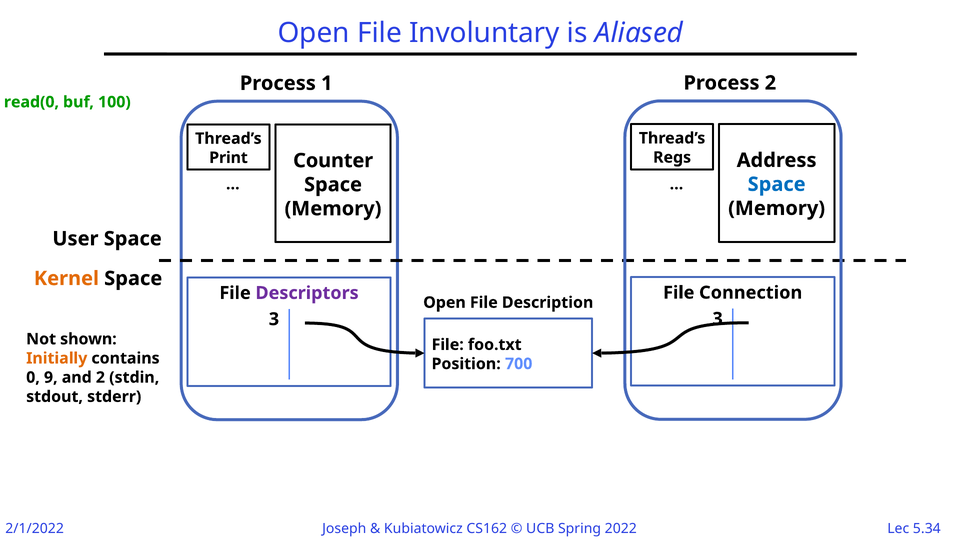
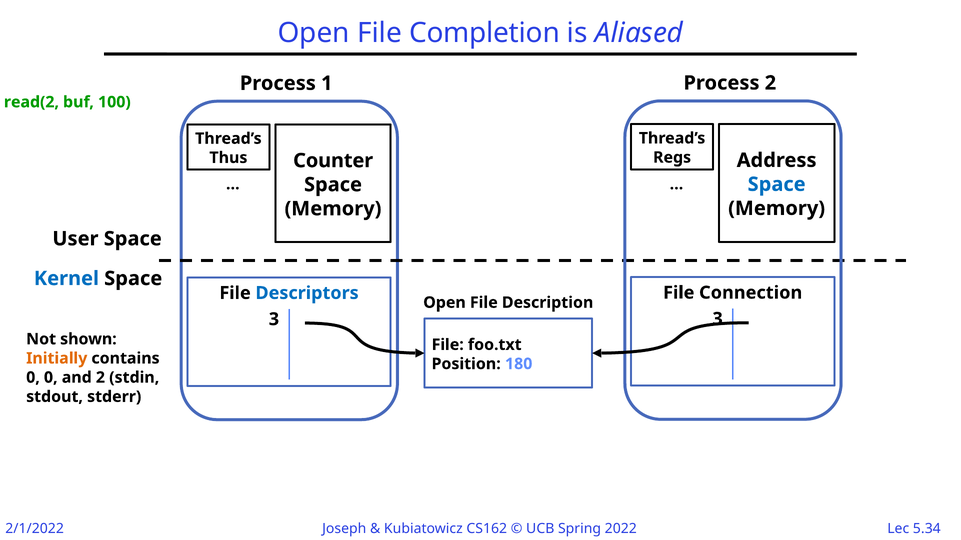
Involuntary: Involuntary -> Completion (484, 33)
read(0: read(0 -> read(2 (31, 102)
Print: Print -> Thus (228, 158)
Kernel colour: orange -> blue (66, 279)
Descriptors colour: purple -> blue (307, 293)
700: 700 -> 180 (519, 364)
0 9: 9 -> 0 (51, 378)
